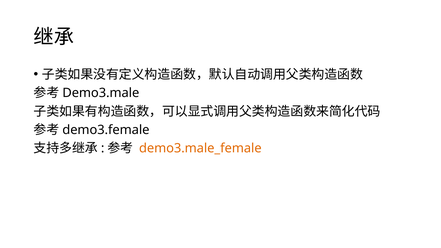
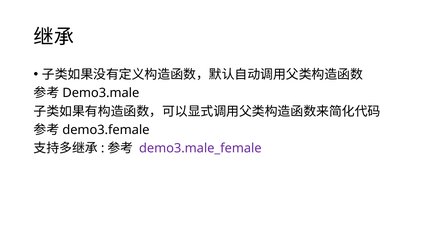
demo3.male_female colour: orange -> purple (200, 148)
